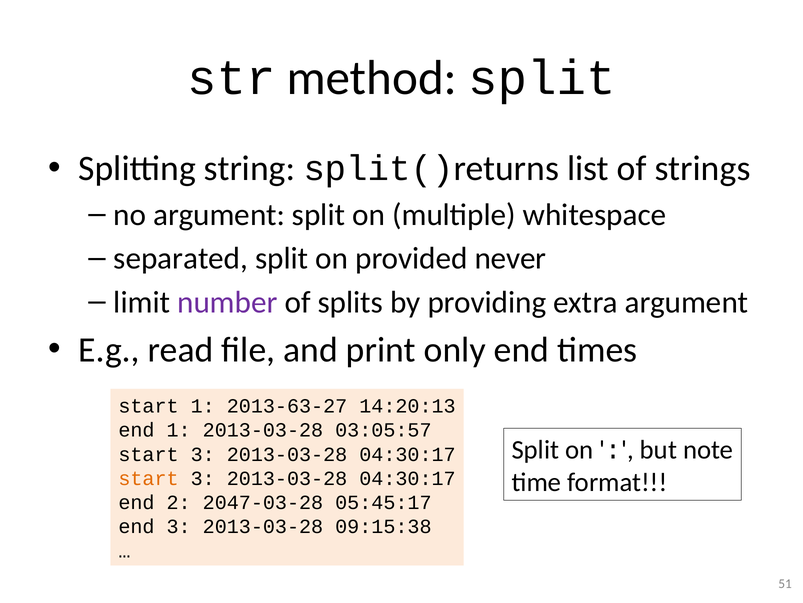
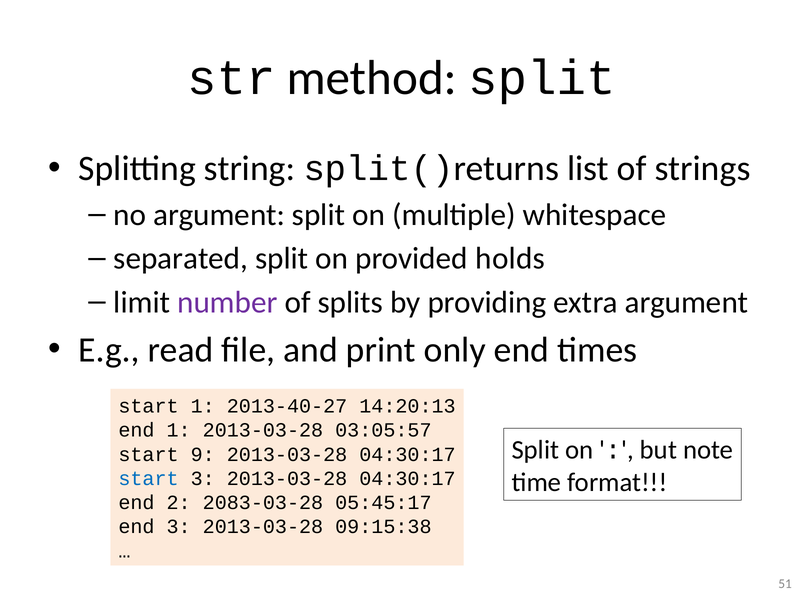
never: never -> holds (510, 258)
2013-63-27: 2013-63-27 -> 2013-40-27 (287, 406)
3: 3 -> 9 (203, 454)
start colour: orange -> blue (149, 478)
2047-03-28: 2047-03-28 -> 2083-03-28 (263, 502)
